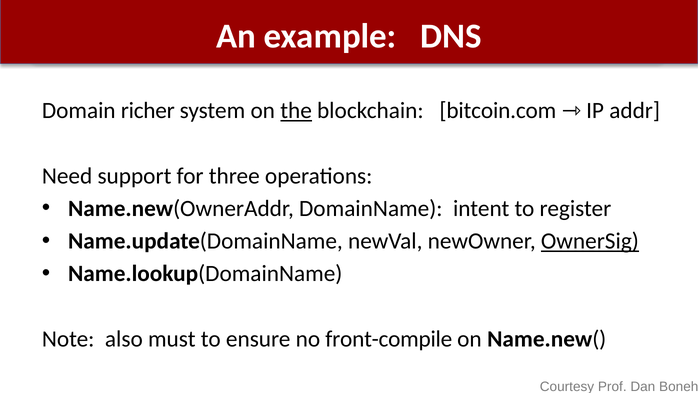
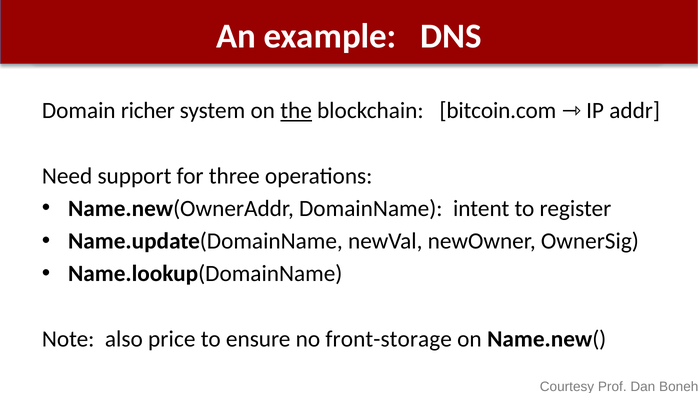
OwnerSig underline: present -> none (590, 241)
must: must -> price (172, 339)
front-compile: front-compile -> front-storage (389, 339)
